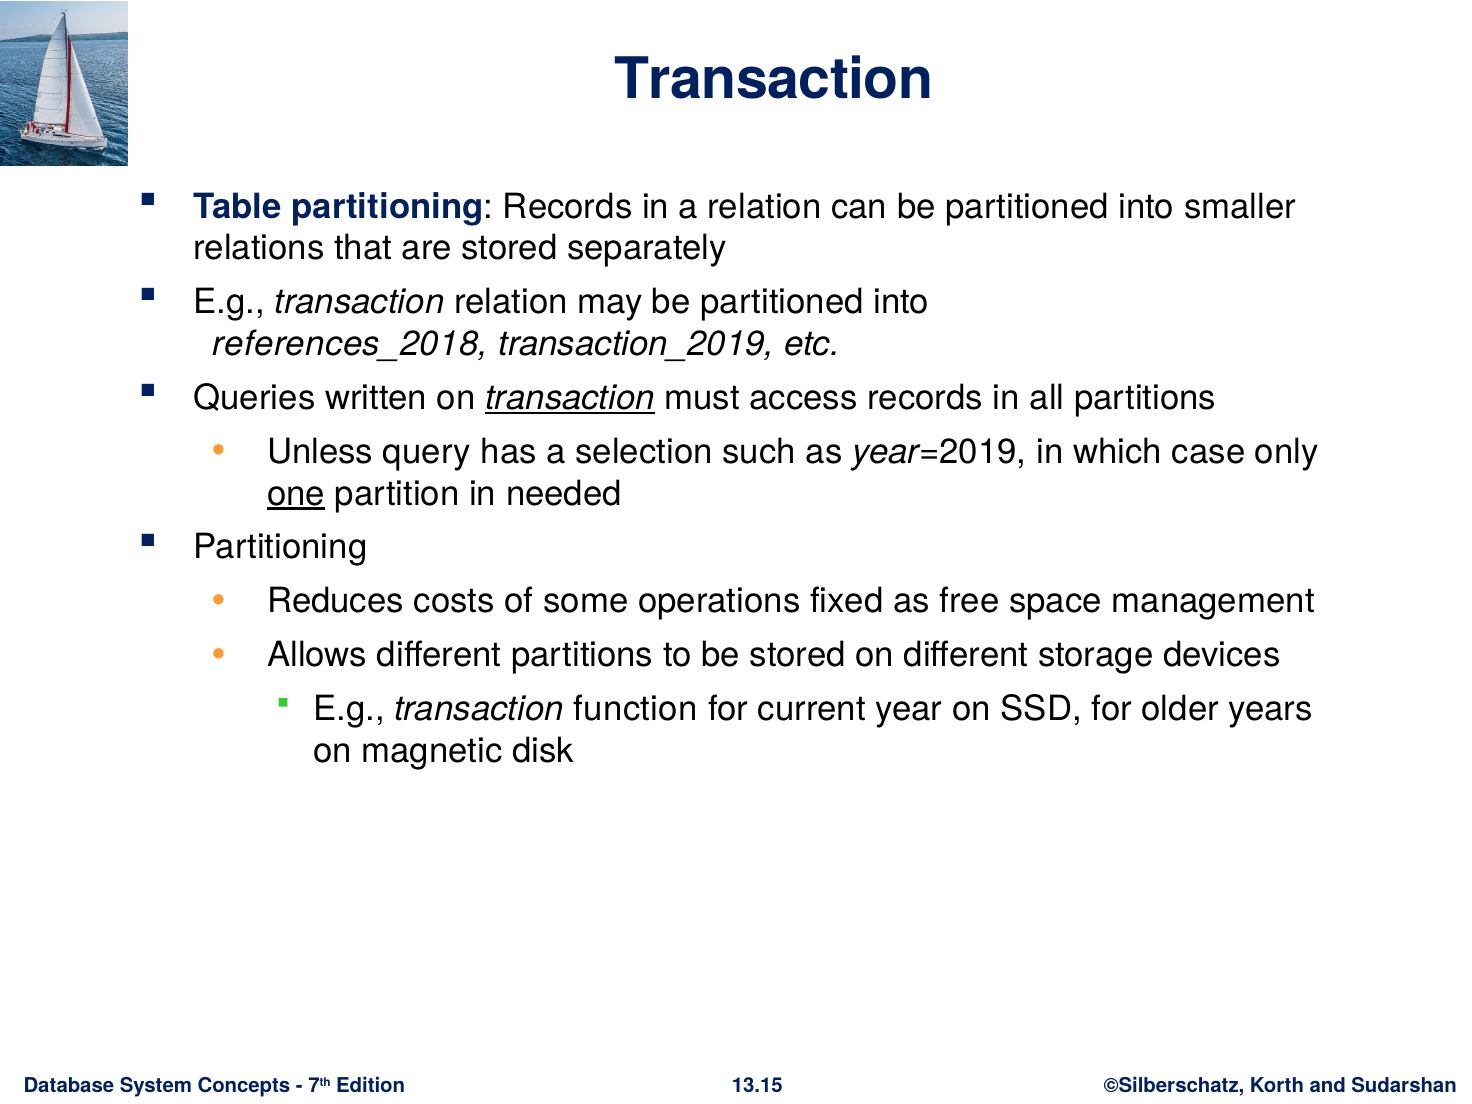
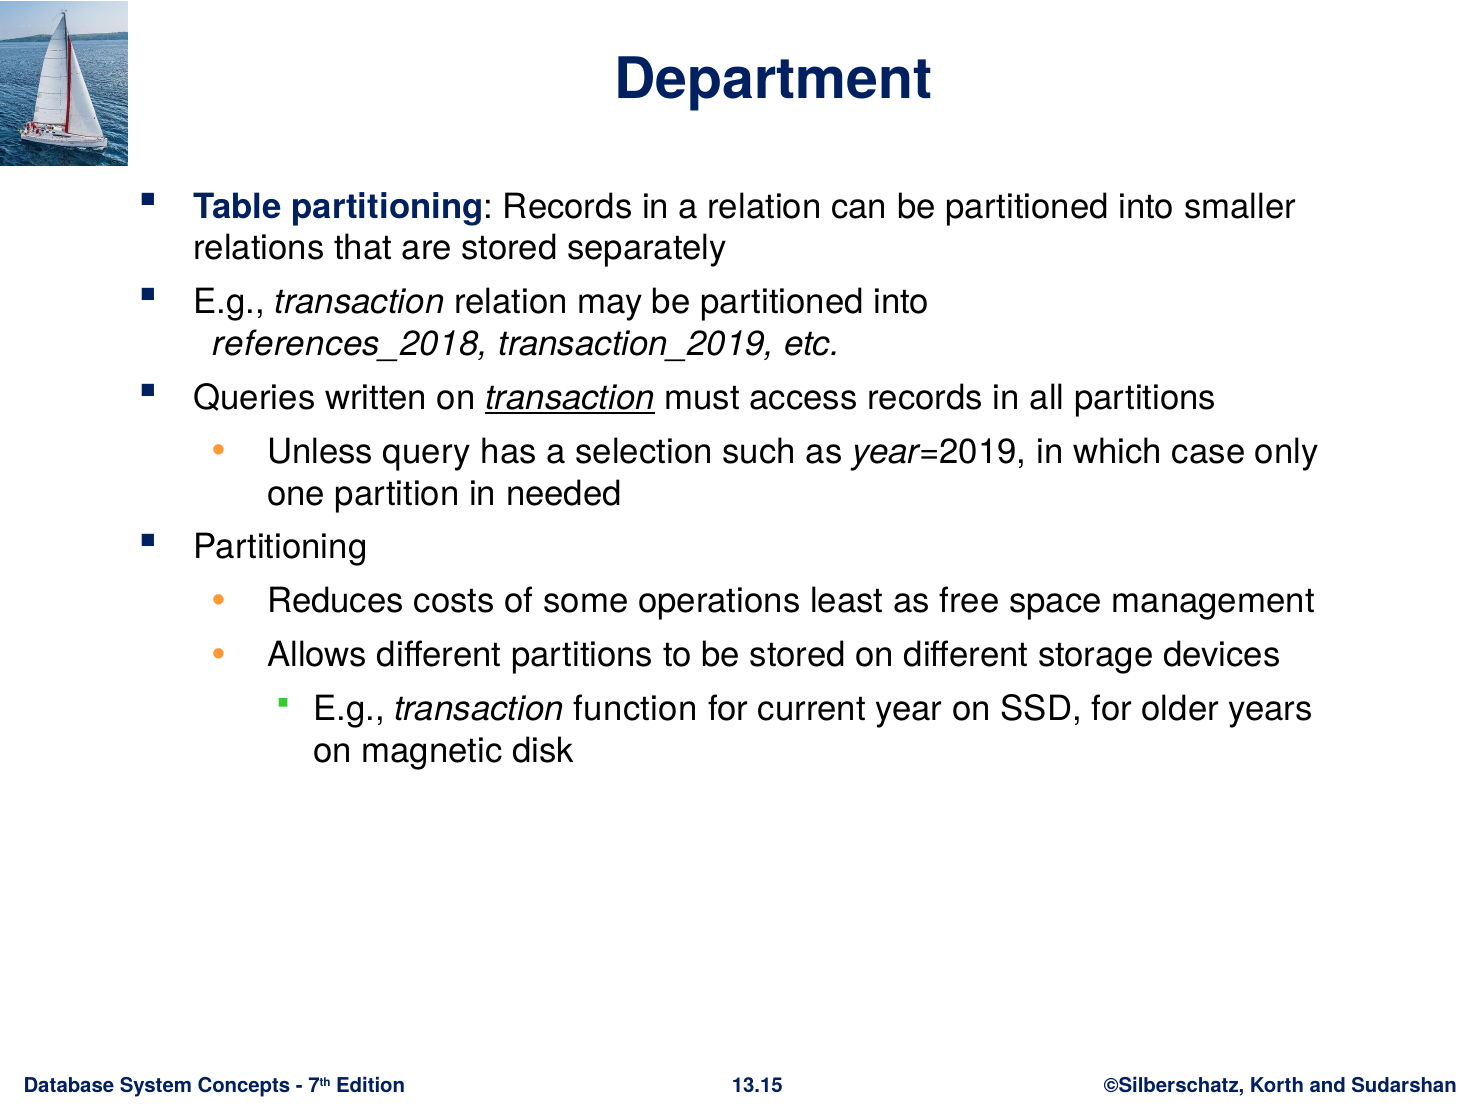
Transaction: Transaction -> Department (774, 79)
one underline: present -> none (296, 494)
fixed: fixed -> least (847, 601)
